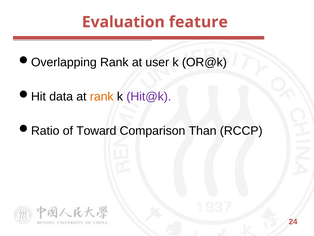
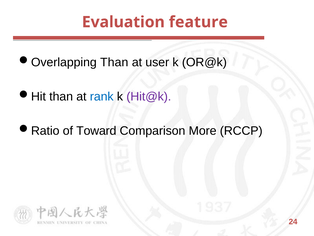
Rank: Rank -> Than (114, 62)
data: data -> than (61, 96)
rank colour: orange -> blue (102, 96)
Than: Than -> More (203, 131)
